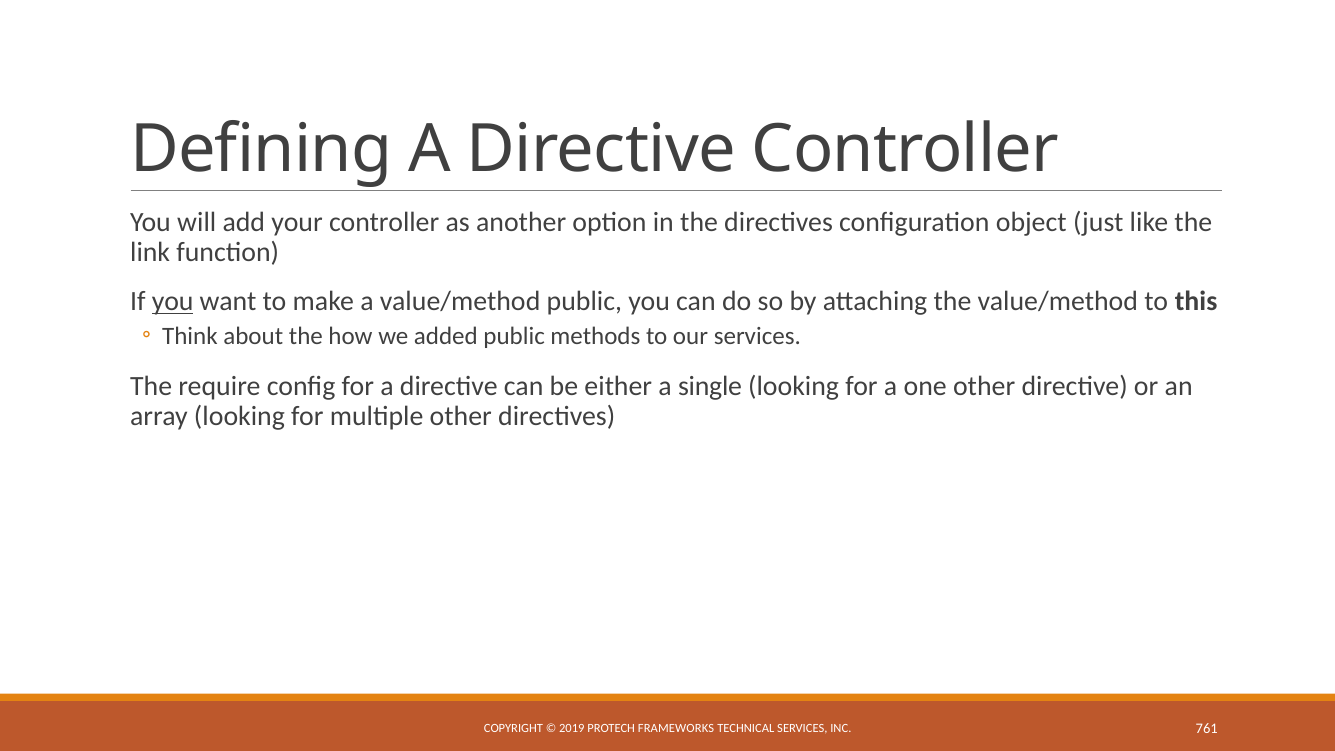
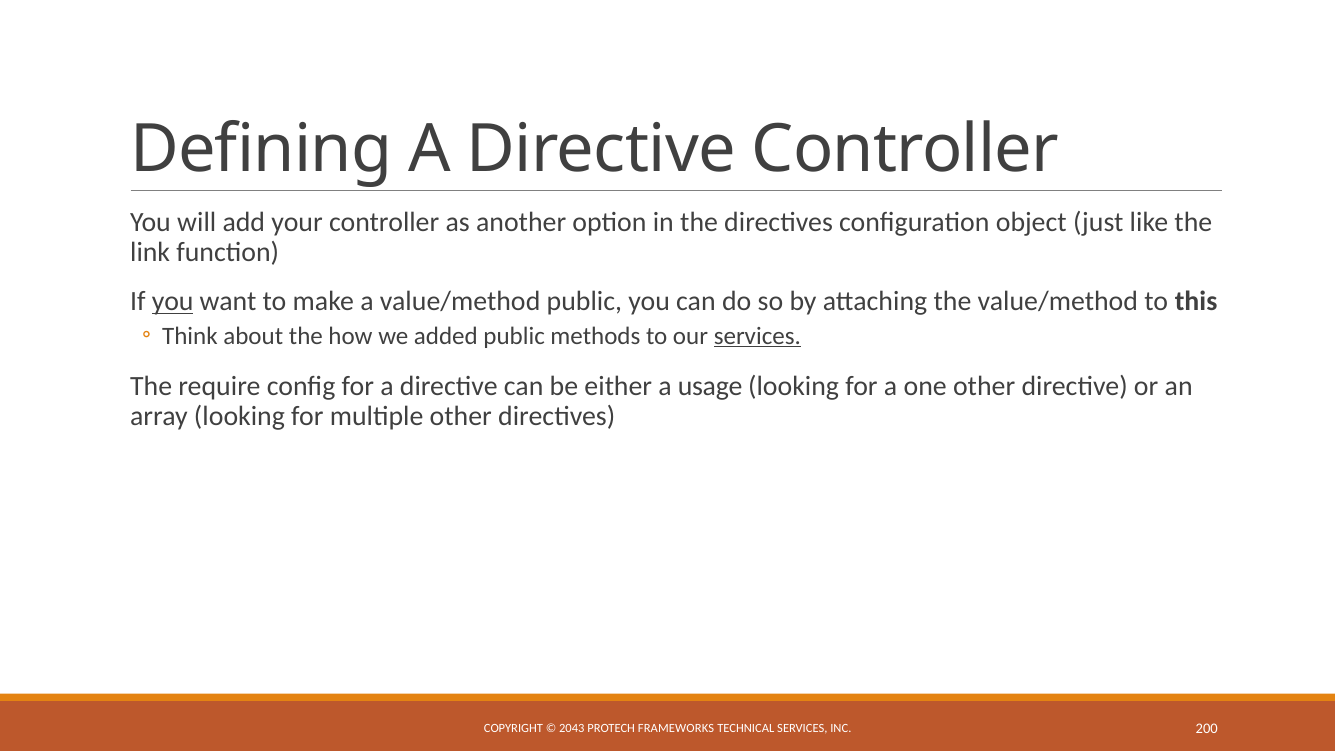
services underline: none -> present (757, 336)
single: single -> usage (710, 387)
2019: 2019 -> 2043 (572, 728)
761: 761 -> 200 (1207, 728)
